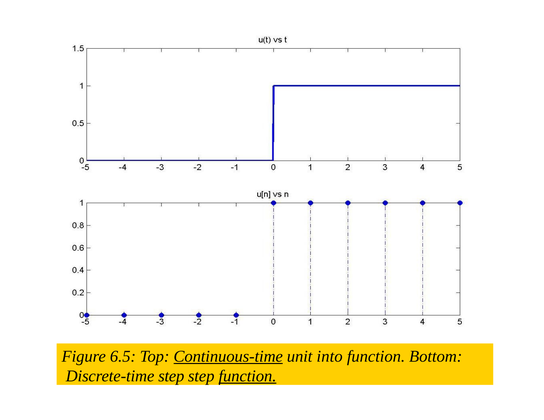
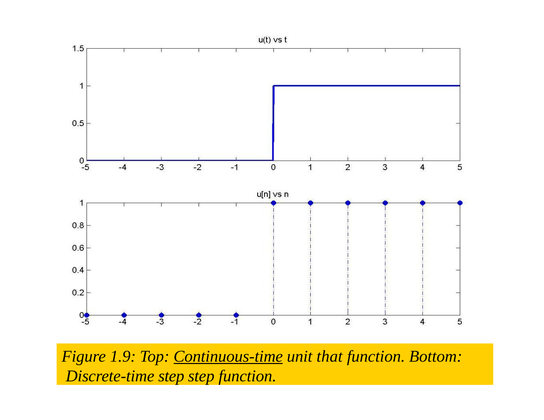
6.5: 6.5 -> 1.9 (123, 357)
into: into -> that (330, 357)
function underline: present -> none (247, 376)
